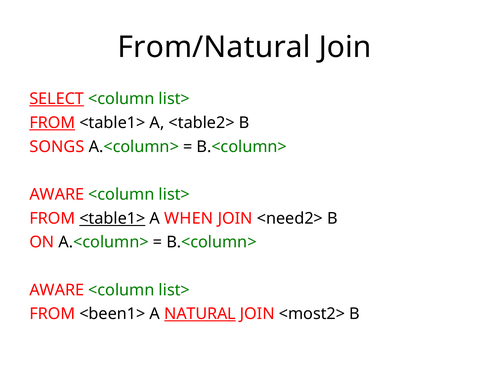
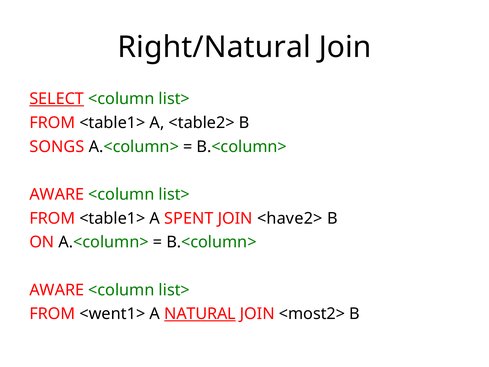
From/Natural: From/Natural -> Right/Natural (214, 47)
FROM underline: present -> none (52, 123)
<table1> underline: present -> none (112, 218)
WHEN: WHEN -> SPENT (189, 218)
<need2>: <need2> -> <have2> (290, 218)
<been1>: <been1> -> <went1> (112, 314)
